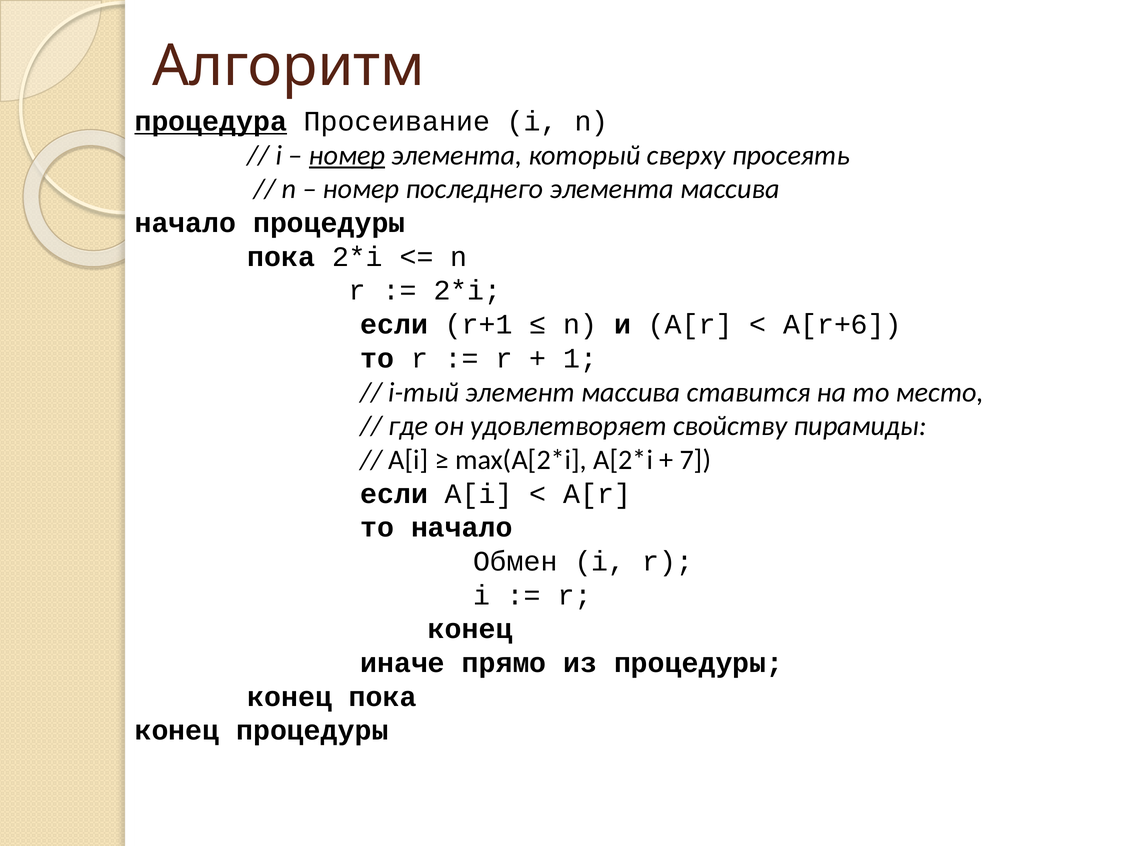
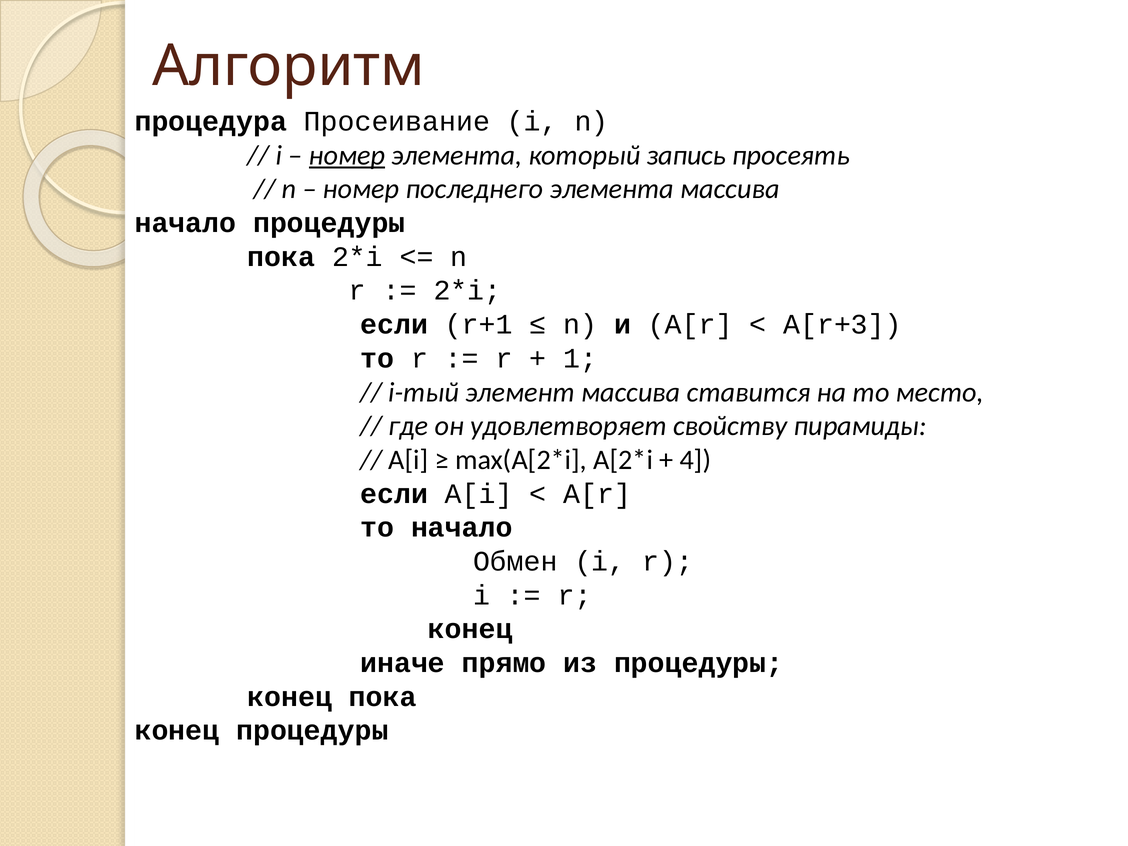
процедура underline: present -> none (211, 121)
сверху: сверху -> запись (686, 155)
A[r+6: A[r+6 -> A[r+3 (842, 325)
7: 7 -> 4 (695, 460)
